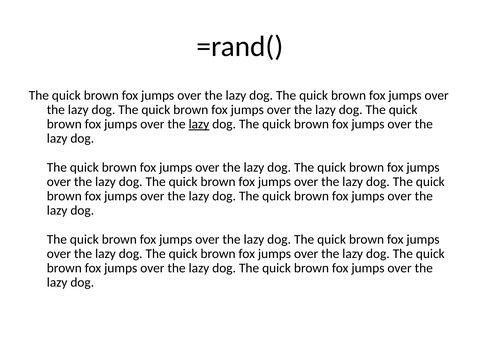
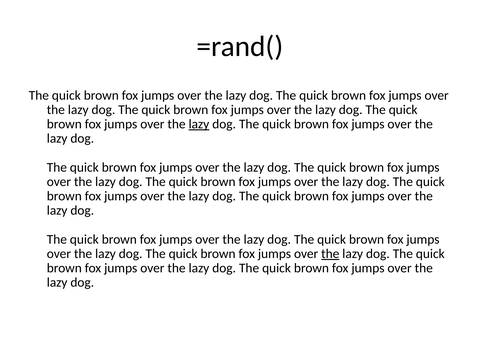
the underline: none -> present (330, 254)
